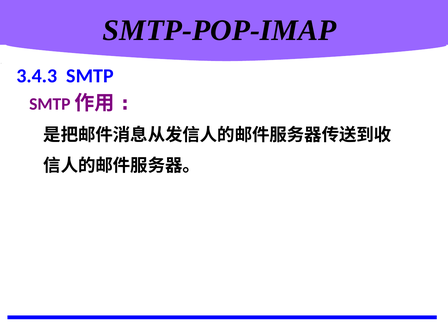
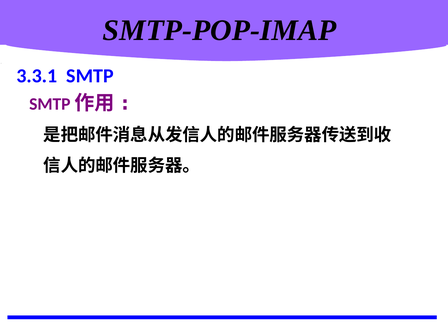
3.4.3: 3.4.3 -> 3.3.1 (37, 76)
